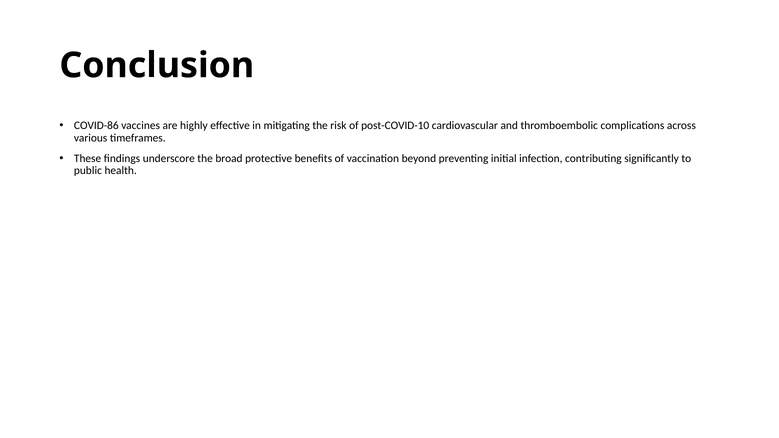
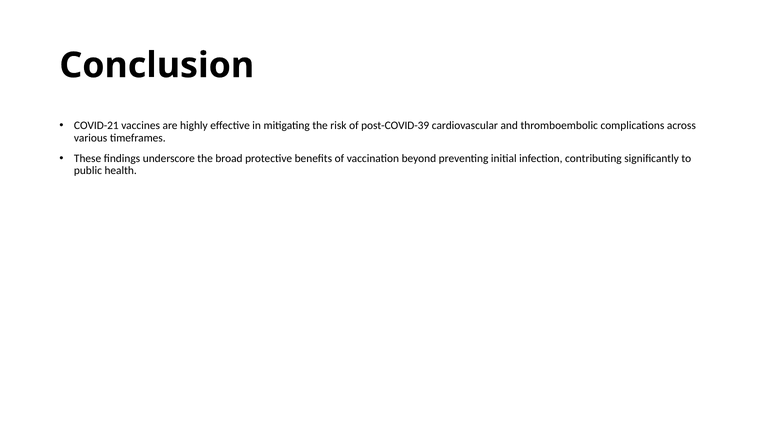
COVID-86: COVID-86 -> COVID-21 (96, 126)
post-COVID-10: post-COVID-10 -> post-COVID-39 (395, 126)
